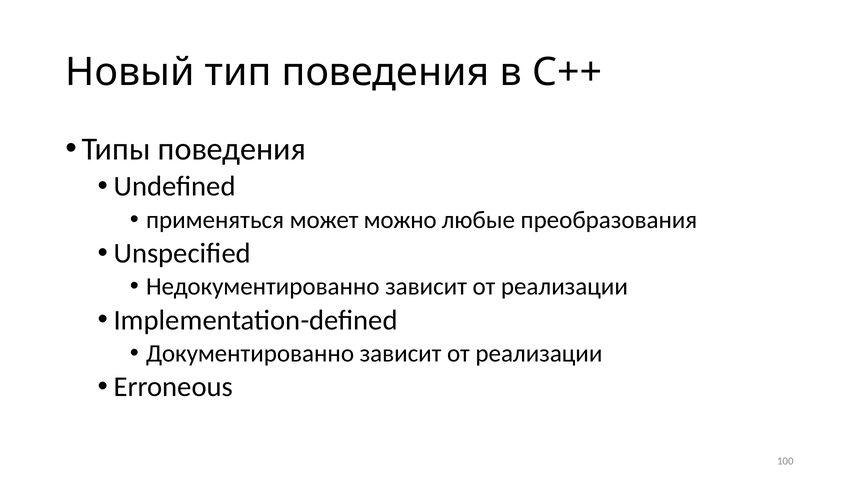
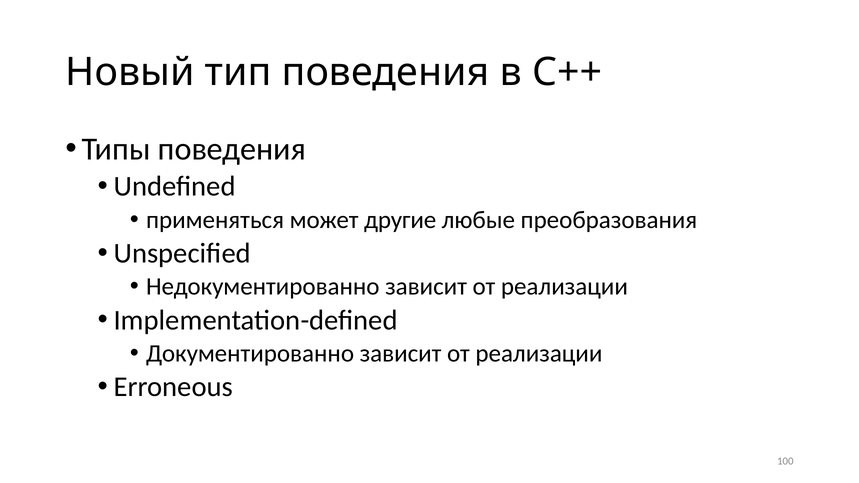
можно: можно -> другие (400, 220)
